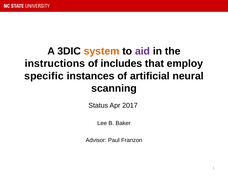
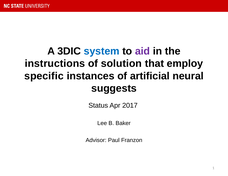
system colour: orange -> blue (102, 51)
includes: includes -> solution (121, 64)
scanning: scanning -> suggests (114, 88)
